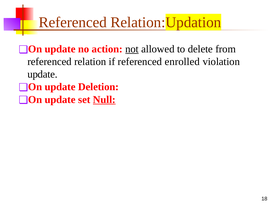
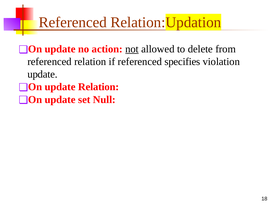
enrolled: enrolled -> specifies (182, 61)
update Deletion: Deletion -> Relation (99, 87)
Null underline: present -> none (104, 99)
